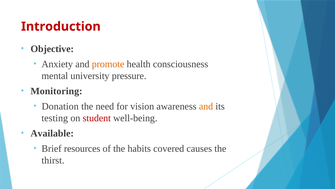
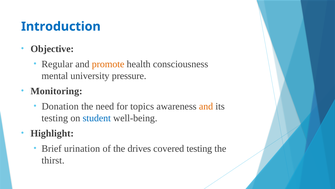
Introduction colour: red -> blue (61, 26)
Anxiety: Anxiety -> Regular (57, 64)
vision: vision -> topics (142, 106)
student colour: red -> blue (97, 118)
Available: Available -> Highlight (52, 133)
resources: resources -> urination (82, 148)
habits: habits -> drives (139, 148)
covered causes: causes -> testing (199, 148)
